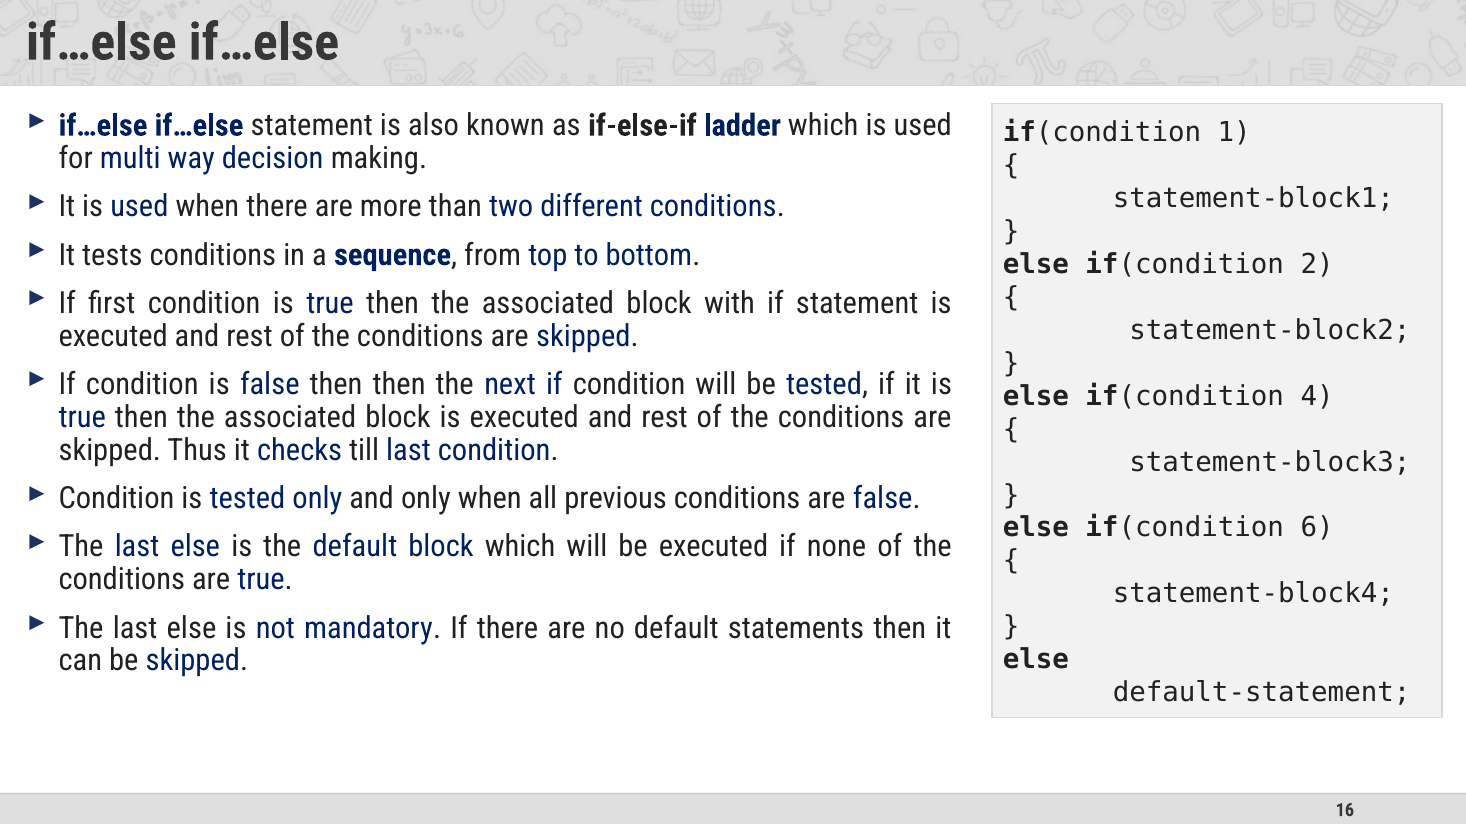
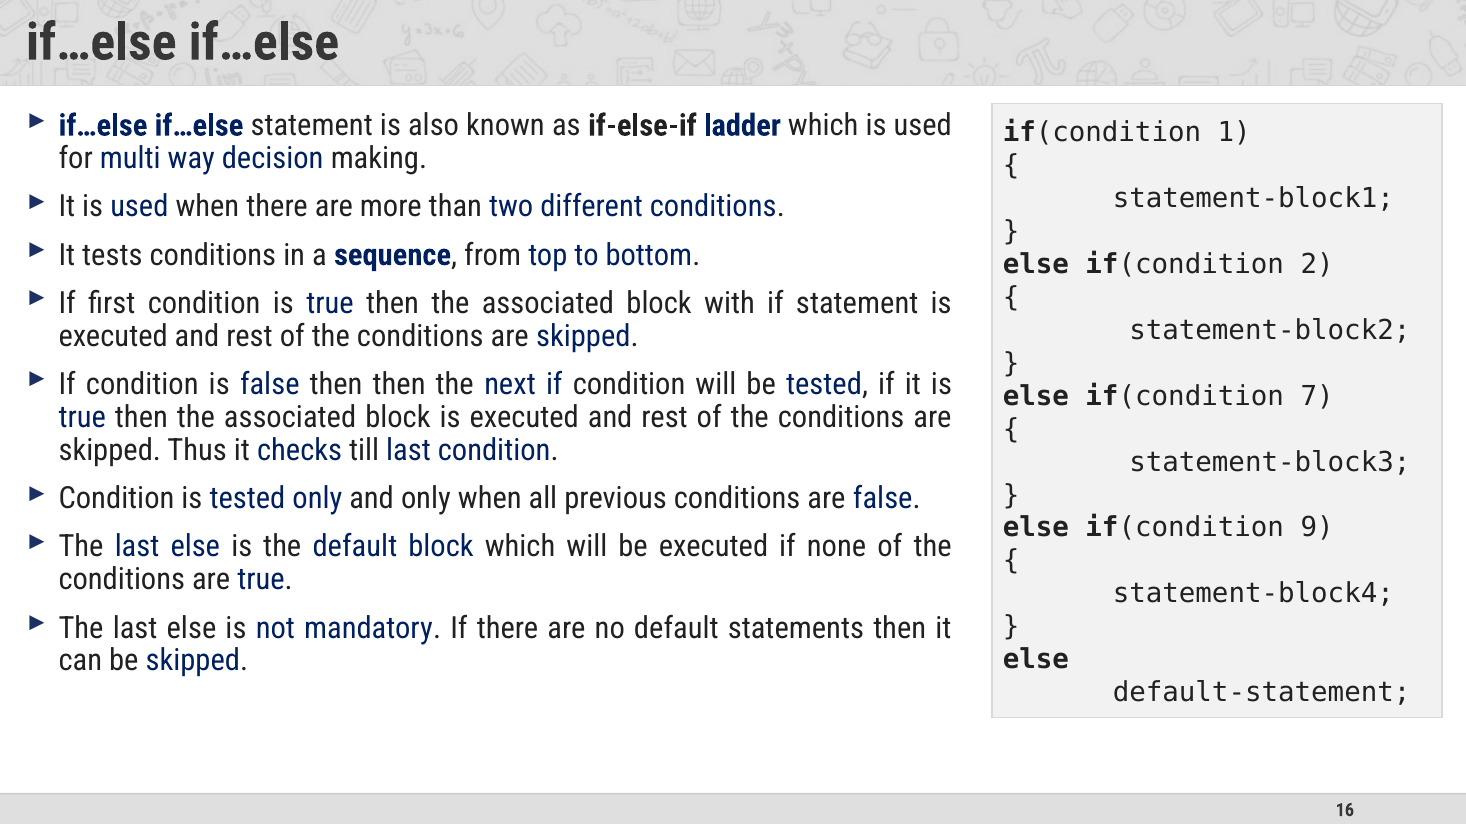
4: 4 -> 7 (1317, 396)
6: 6 -> 9 (1317, 528)
